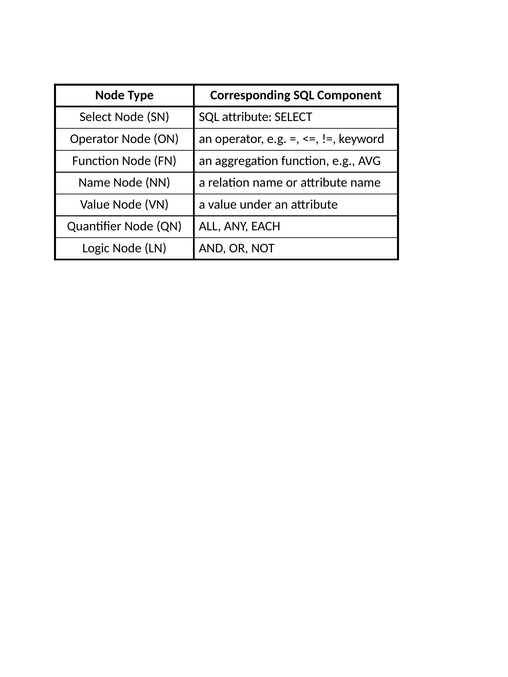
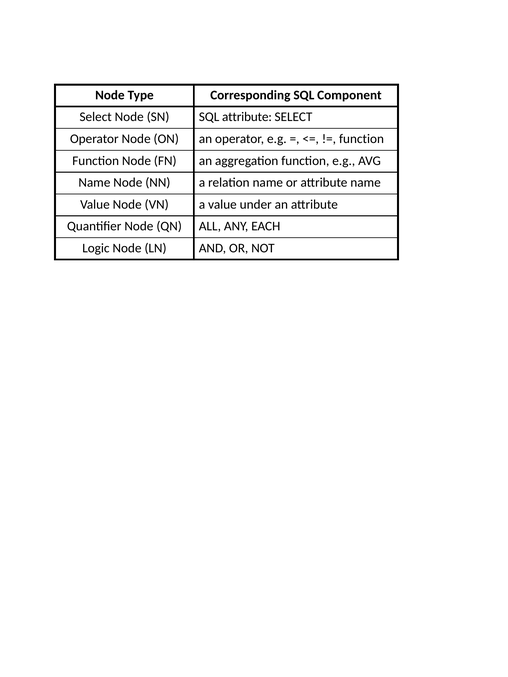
keyword: keyword -> function (361, 139)
